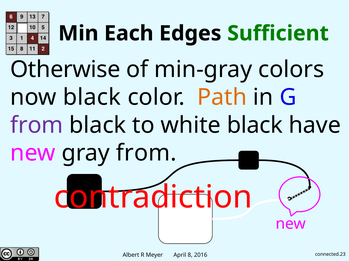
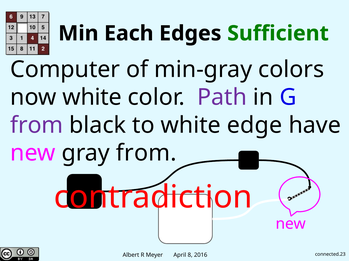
Otherwise: Otherwise -> Computer (65, 70)
now black: black -> white (92, 98)
Path colour: orange -> purple (222, 98)
white black: black -> edge (255, 125)
